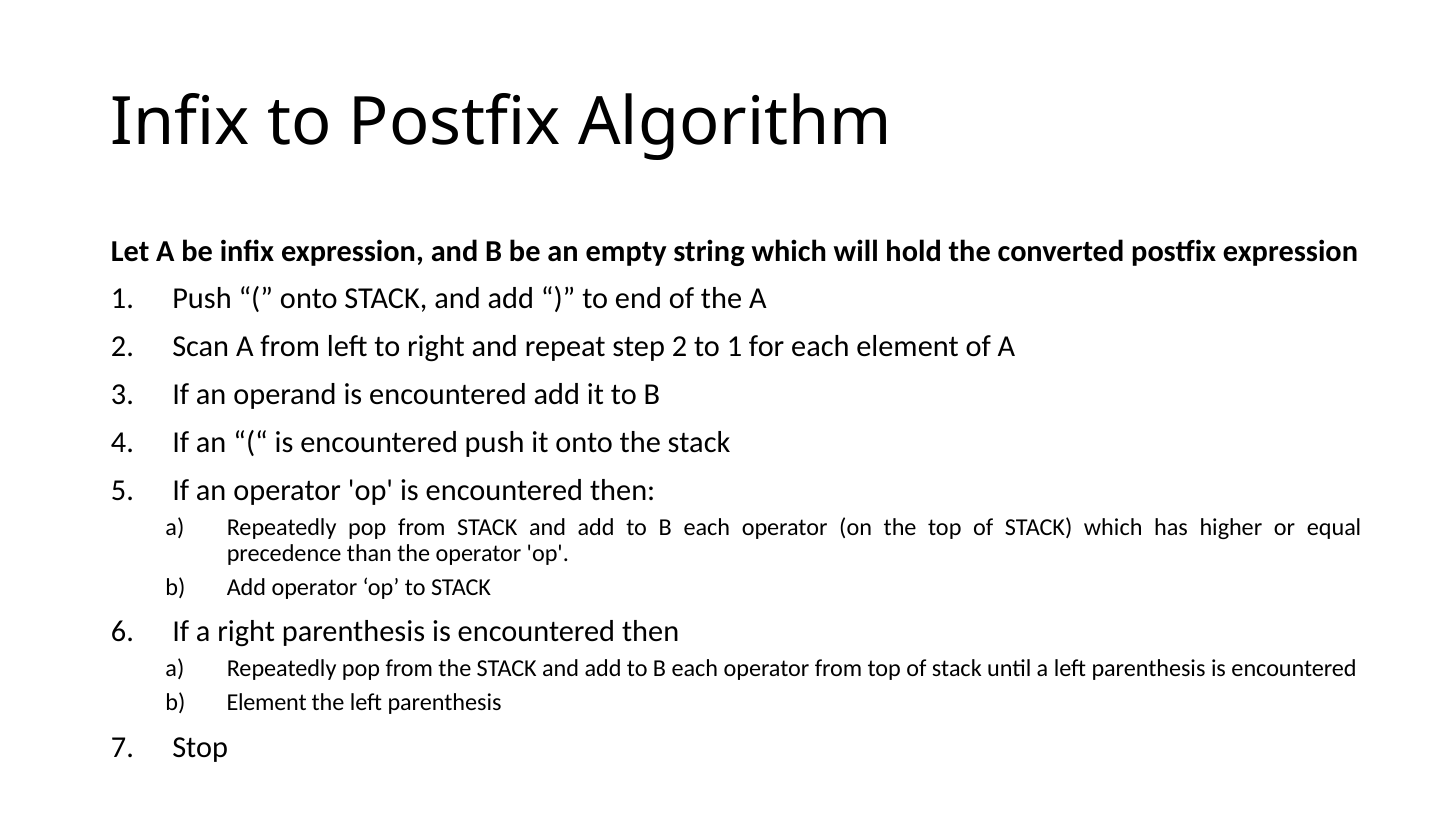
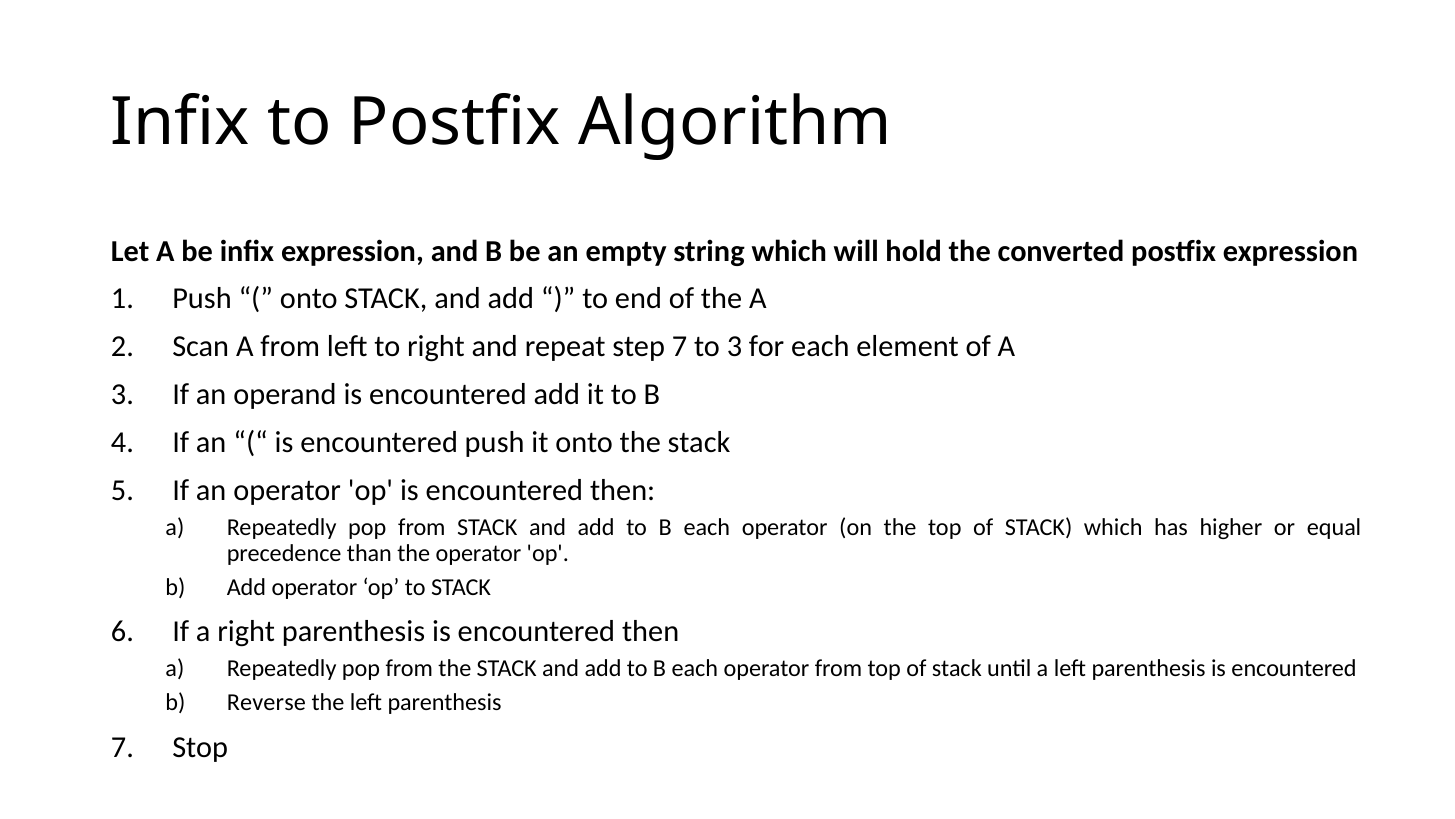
step 2: 2 -> 7 (679, 346)
to 1: 1 -> 3 (734, 346)
b Element: Element -> Reverse (266, 702)
